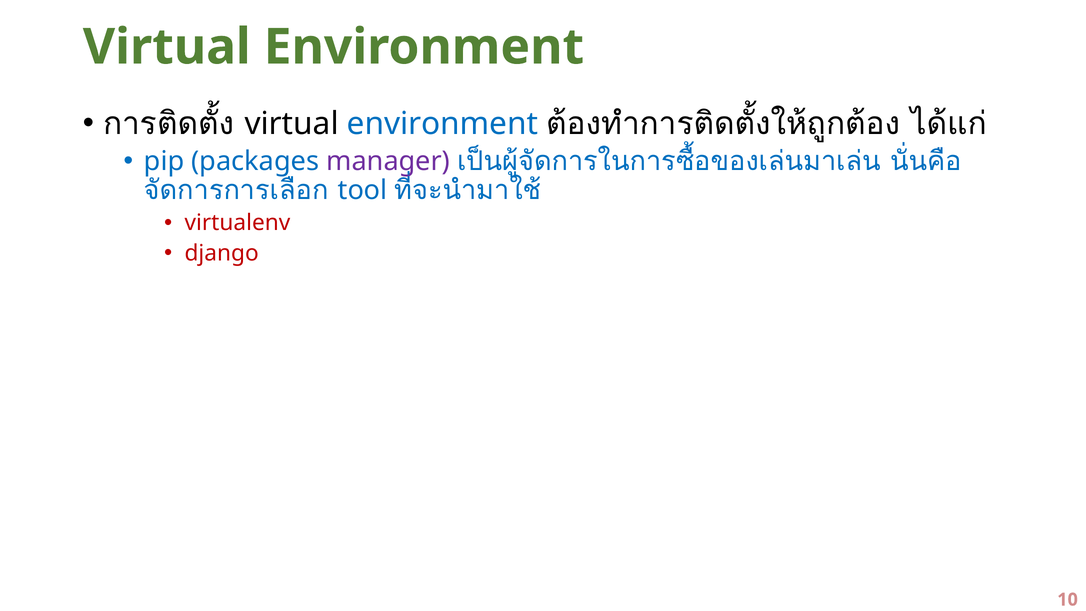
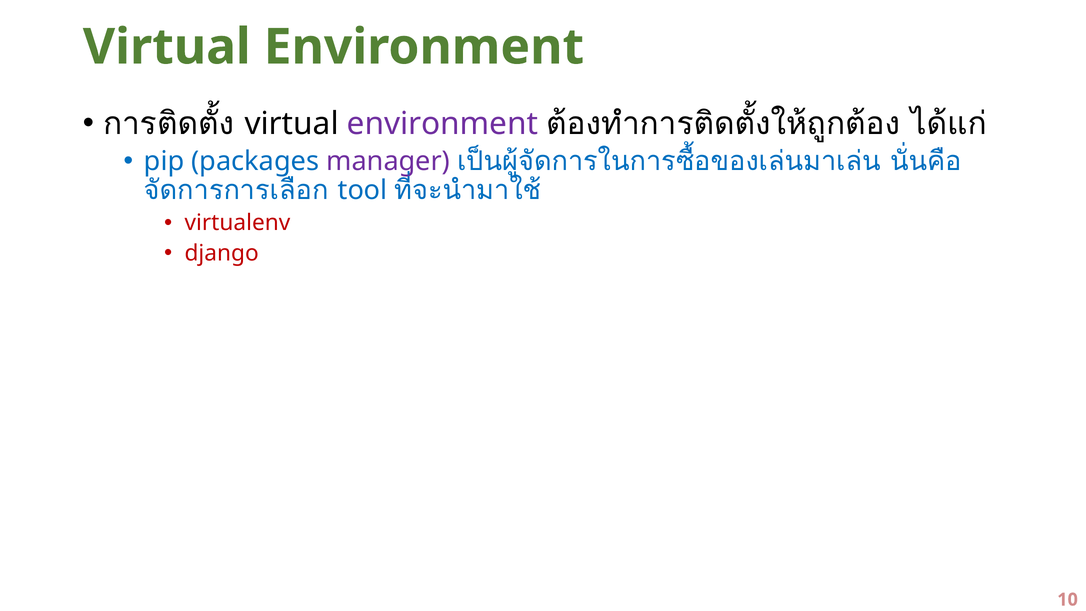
environment colour: blue -> purple (442, 124)
